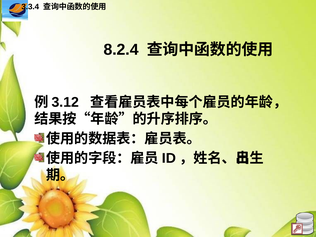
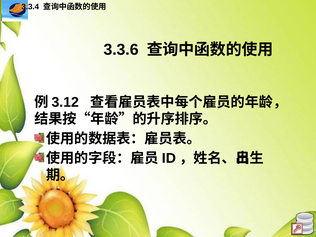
8.2.4: 8.2.4 -> 3.3.6 (121, 50)
